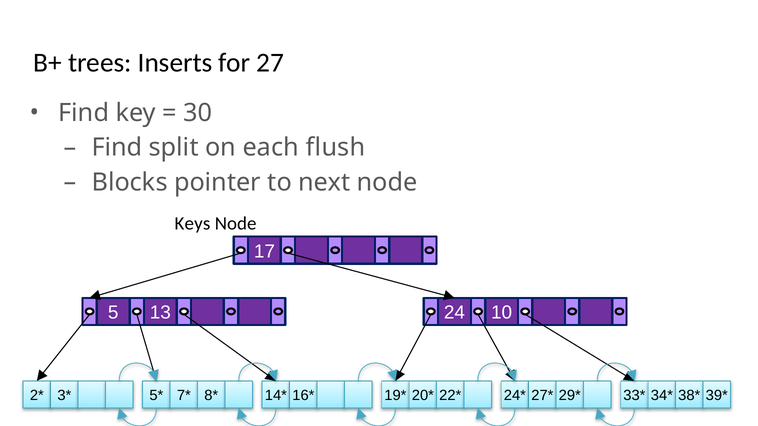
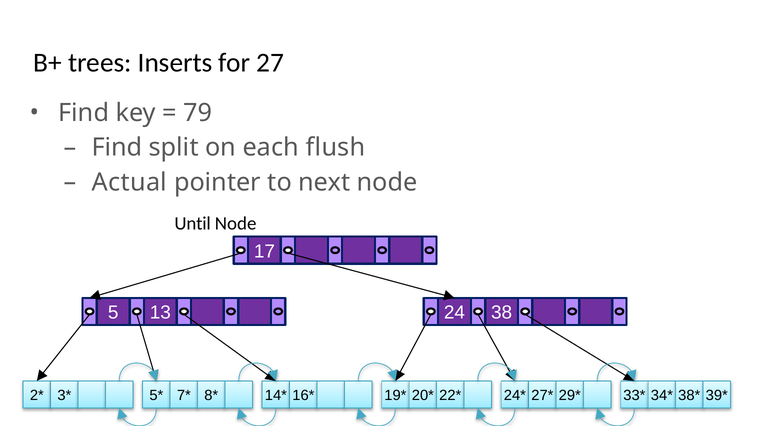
30: 30 -> 79 (198, 113)
Blocks: Blocks -> Actual (129, 183)
Keys: Keys -> Until (193, 224)
10: 10 -> 38 (502, 313)
